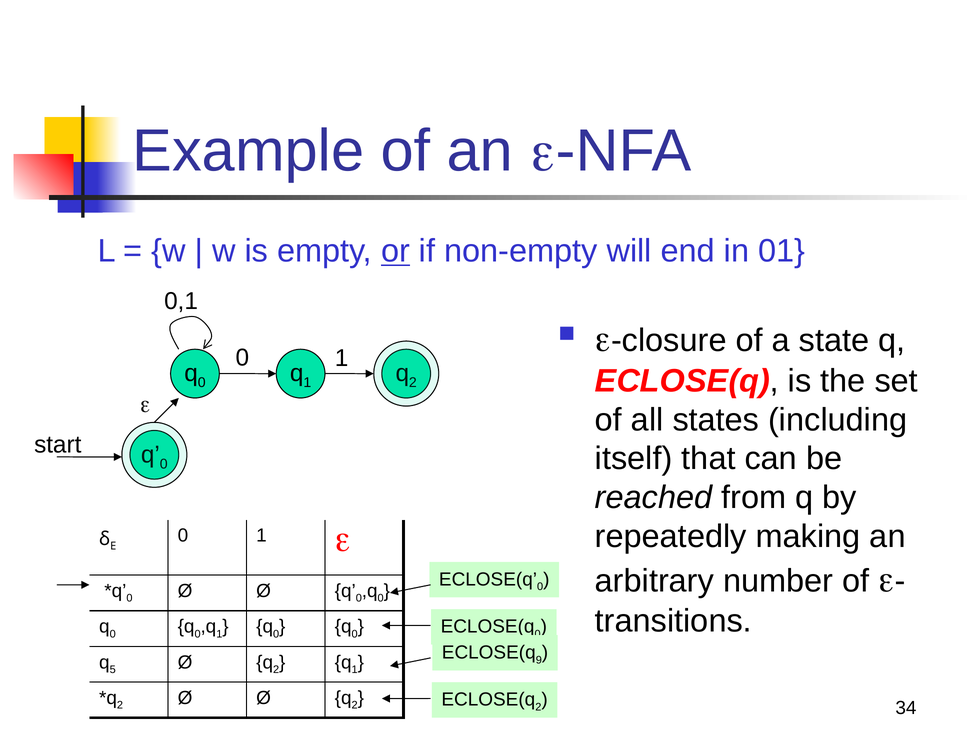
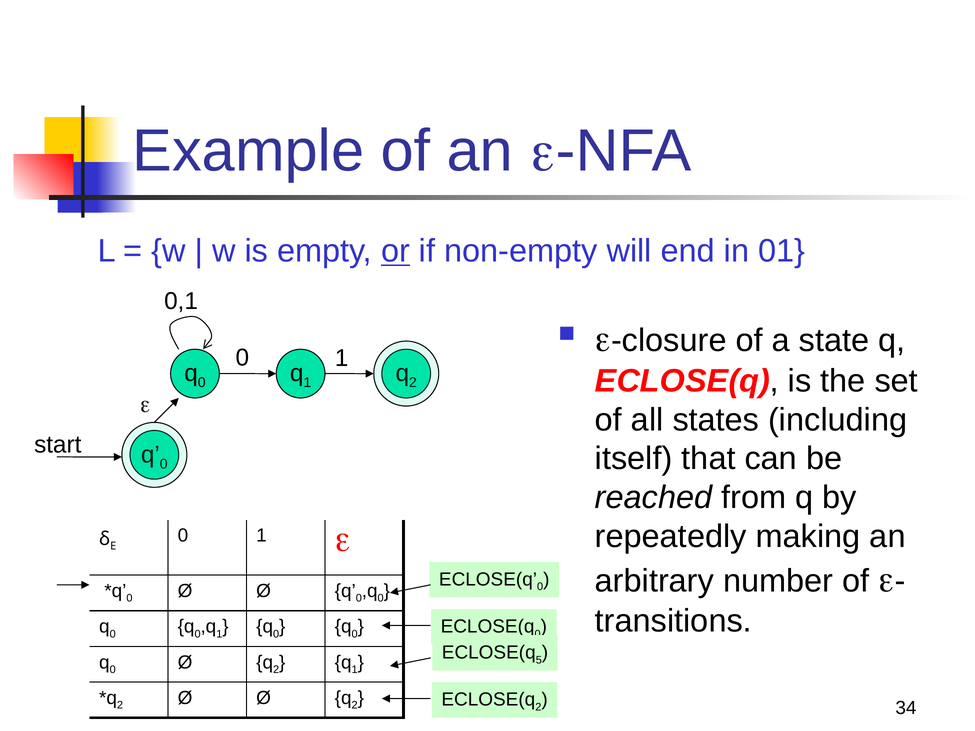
9: 9 -> 5 (539, 660)
5: 5 -> 0 (113, 670)
